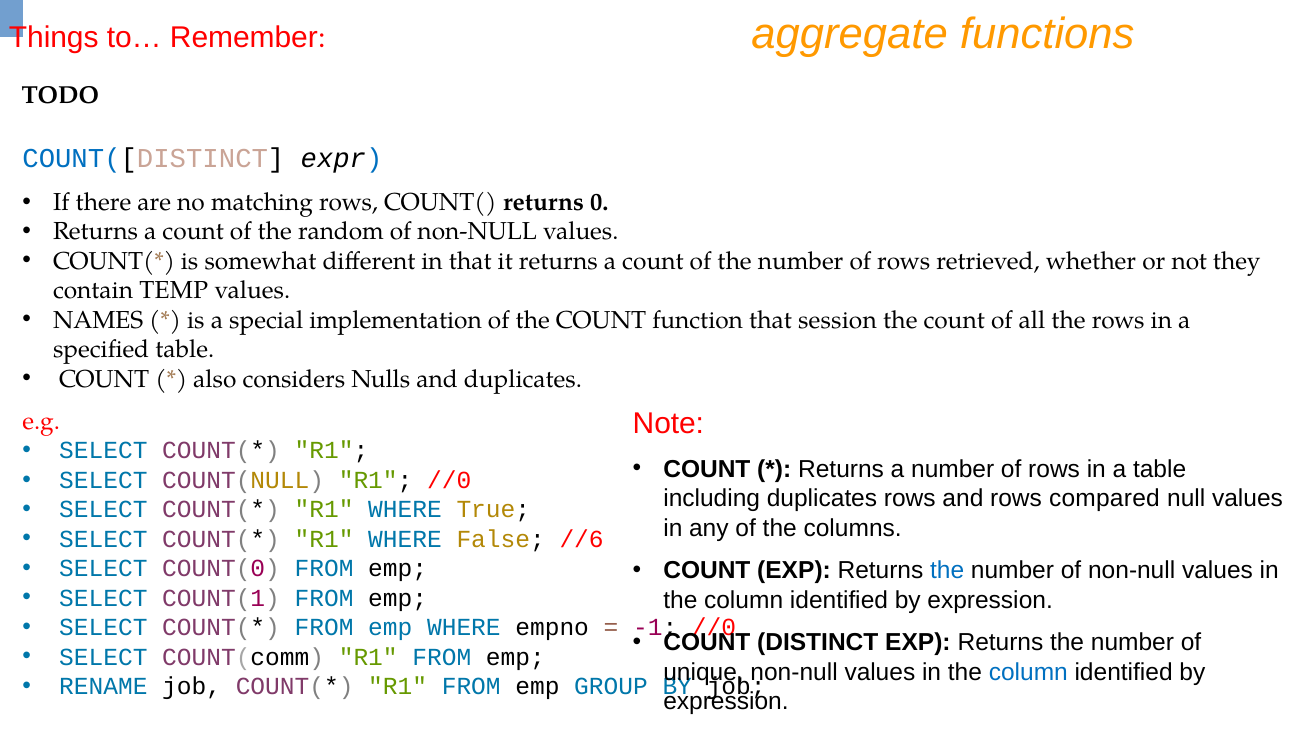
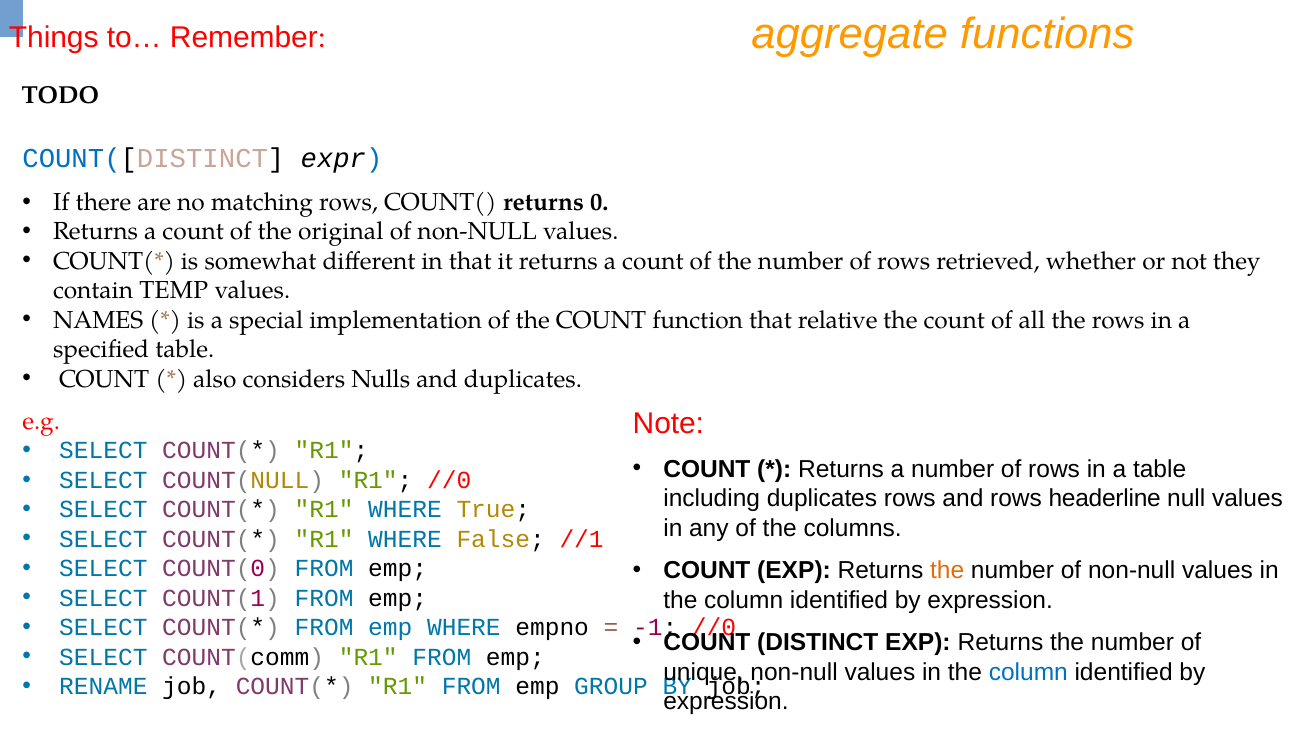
random: random -> original (341, 232)
session: session -> relative (838, 320)
compared: compared -> headerline (1105, 498)
//6: //6 -> //1 (582, 539)
the colour: blue -> orange (947, 570)
